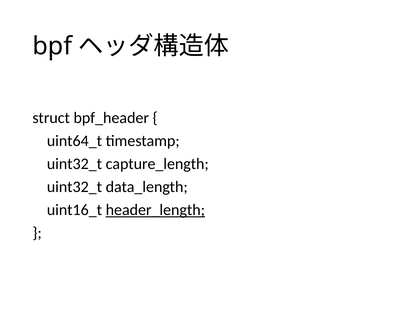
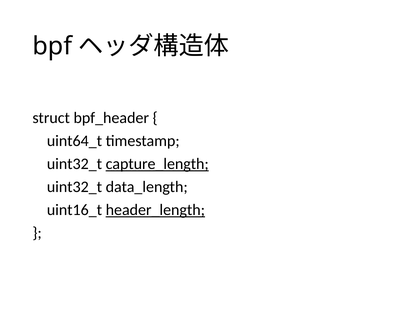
capture_length underline: none -> present (157, 164)
